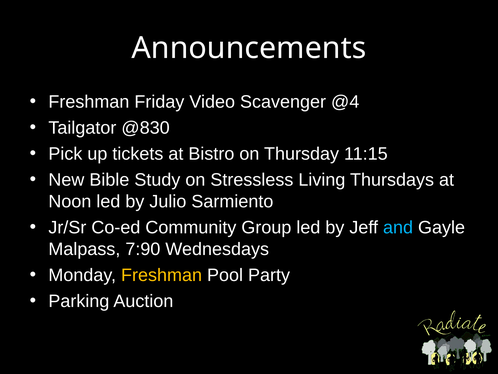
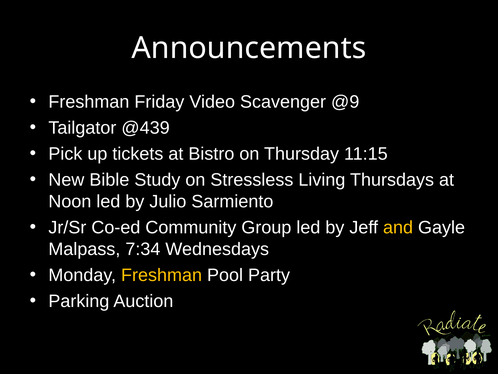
@4: @4 -> @9 (345, 102)
@830: @830 -> @439 (146, 128)
and colour: light blue -> yellow (398, 227)
7:90: 7:90 -> 7:34 (143, 249)
